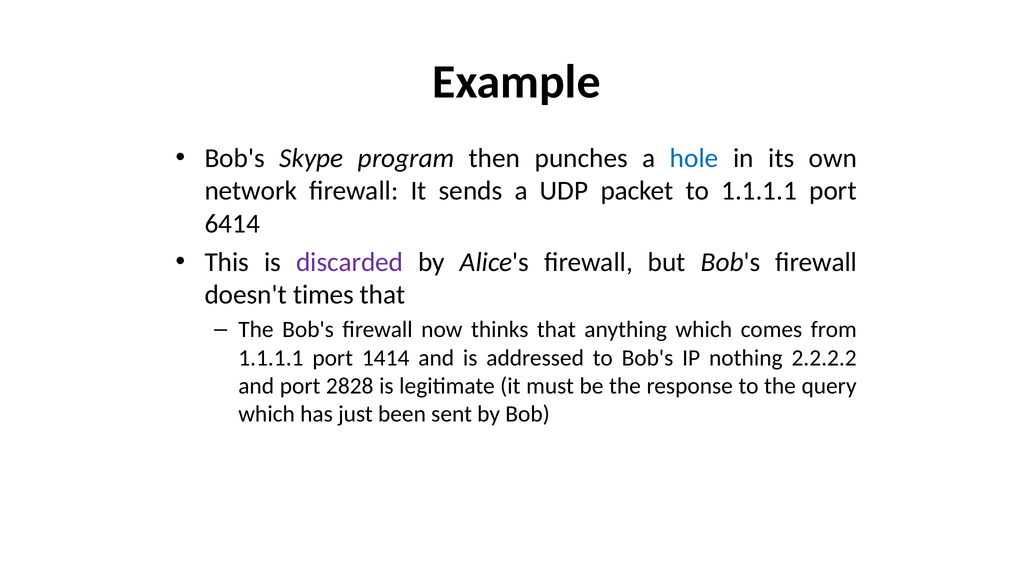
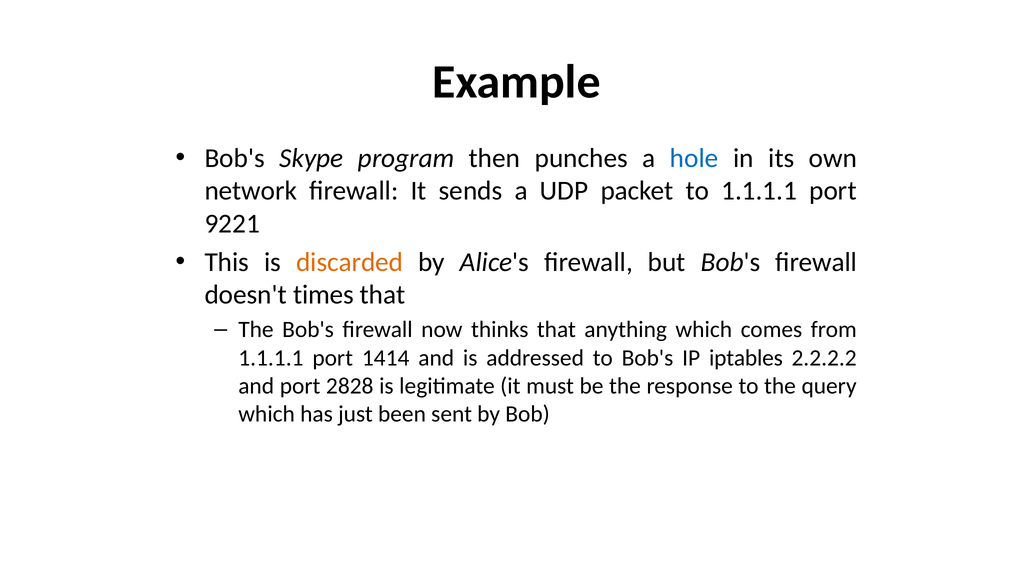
6414: 6414 -> 9221 (232, 224)
discarded colour: purple -> orange (350, 262)
nothing: nothing -> iptables (746, 358)
